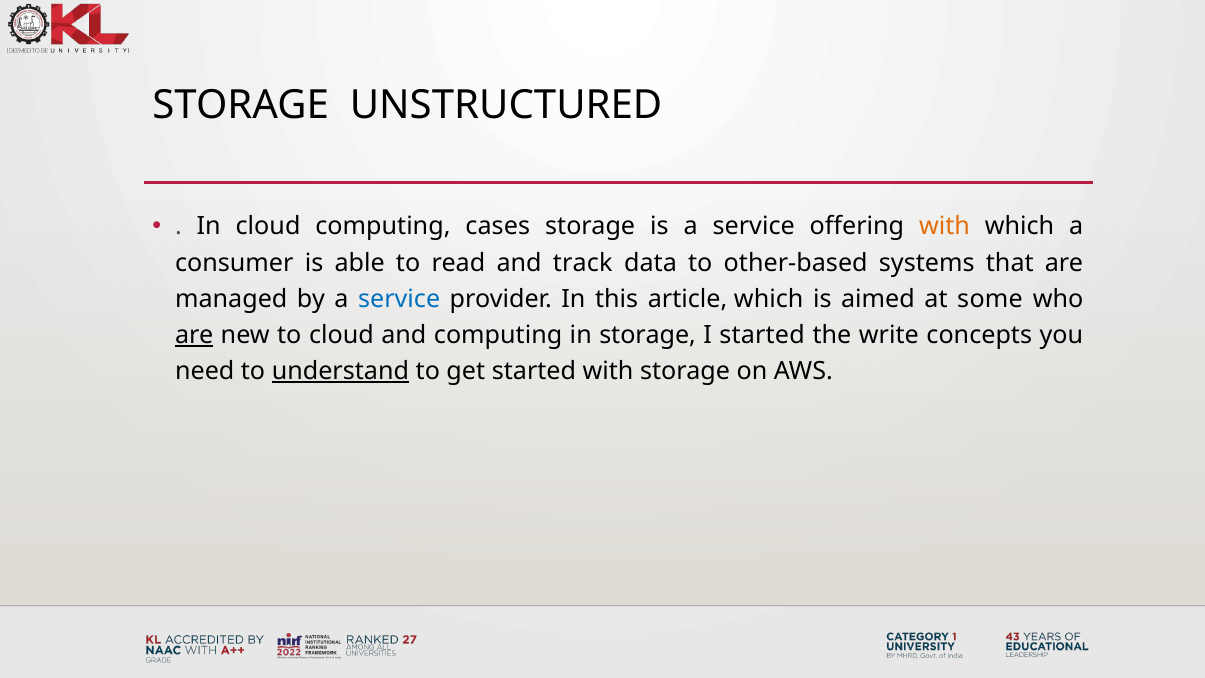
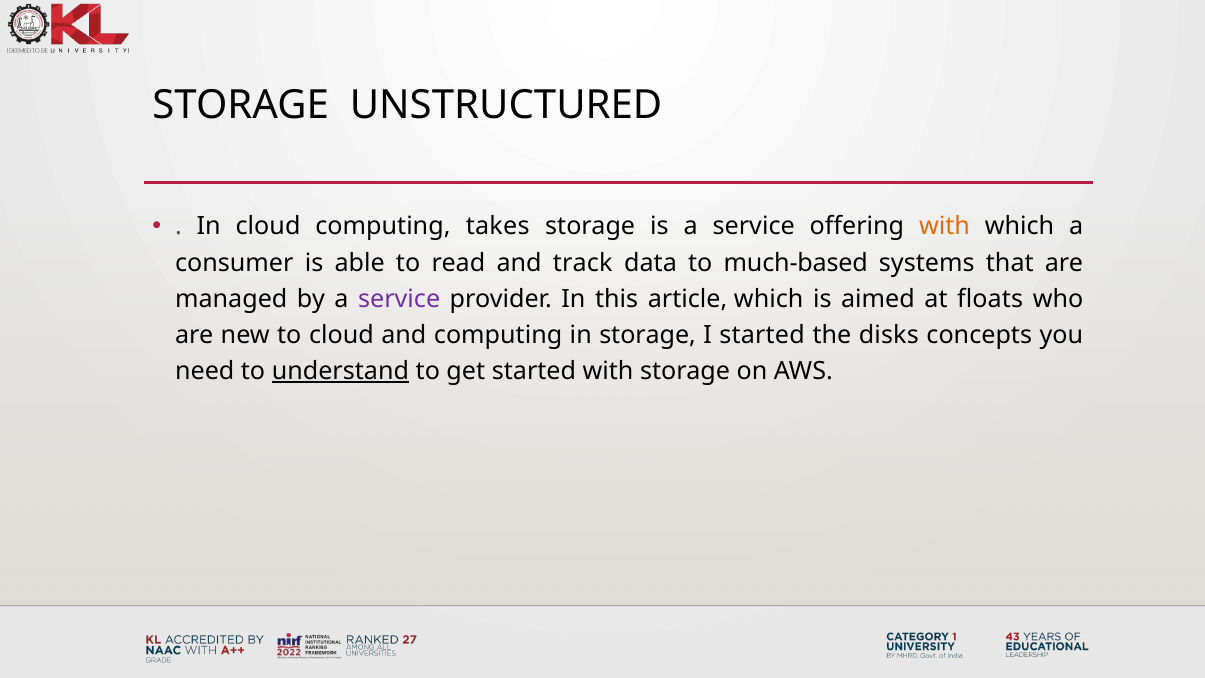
cases: cases -> takes (498, 227)
other-based: other-based -> much-based (796, 263)
service colour: blue -> purple (399, 299)
some: some -> floats (990, 299)
are underline: present -> none (194, 335)
write: write -> disks (889, 335)
